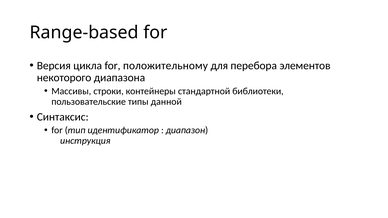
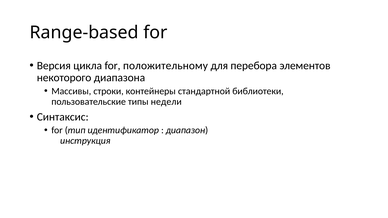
данной: данной -> недели (166, 102)
